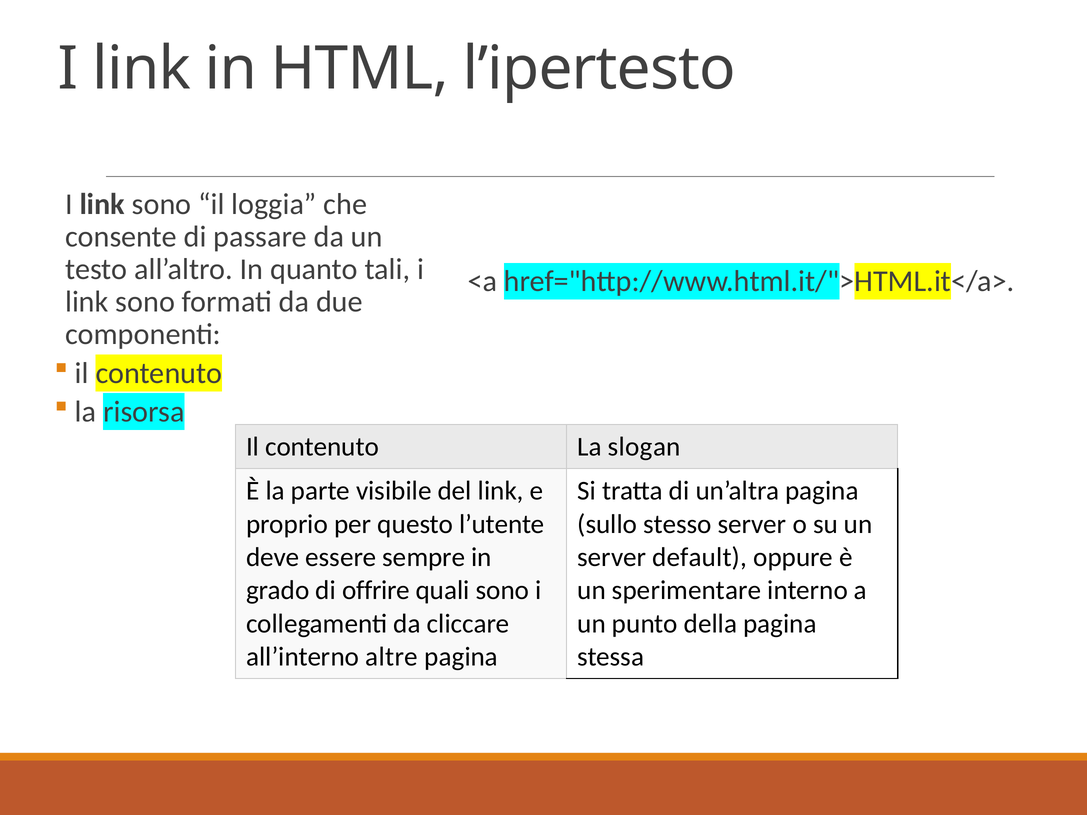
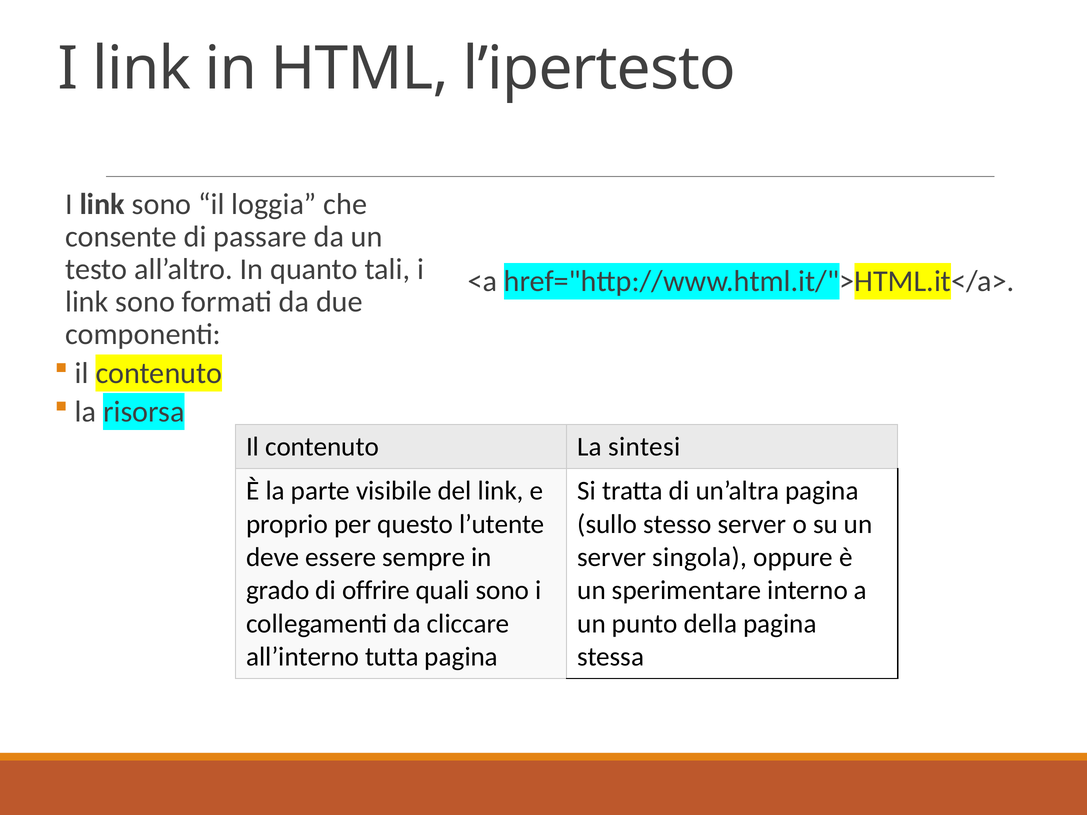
slogan: slogan -> sintesi (644, 447)
default: default -> singola (700, 558)
altre: altre -> tutta (392, 657)
